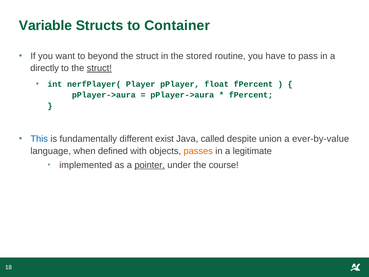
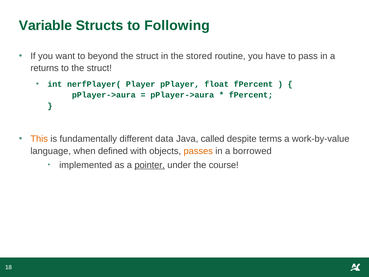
Container: Container -> Following (177, 25)
directly: directly -> returns (45, 68)
struct underline: present -> none (99, 68)
This colour: blue -> orange (39, 139)
exist: exist -> data (164, 139)
union: union -> terms (270, 139)
ever-by-value: ever-by-value -> work-by-value (321, 139)
legitimate: legitimate -> borrowed (252, 151)
